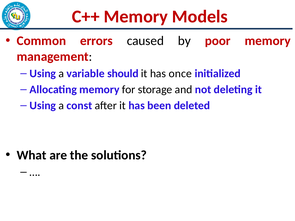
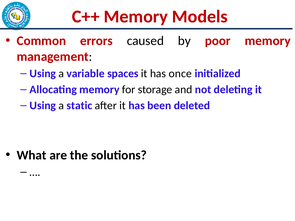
should: should -> spaces (123, 74)
const: const -> static (79, 106)
